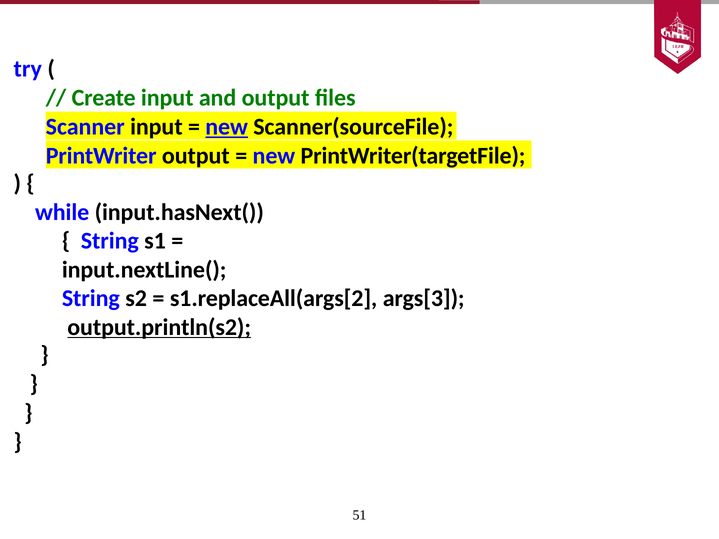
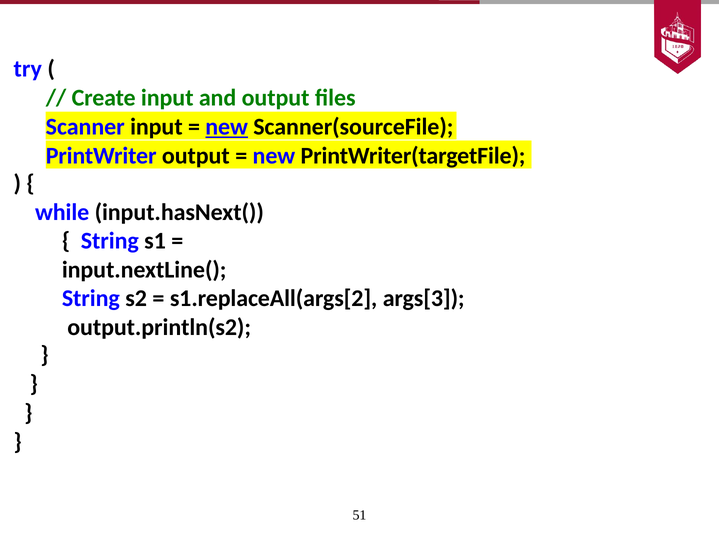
output.println(s2 underline: present -> none (159, 327)
